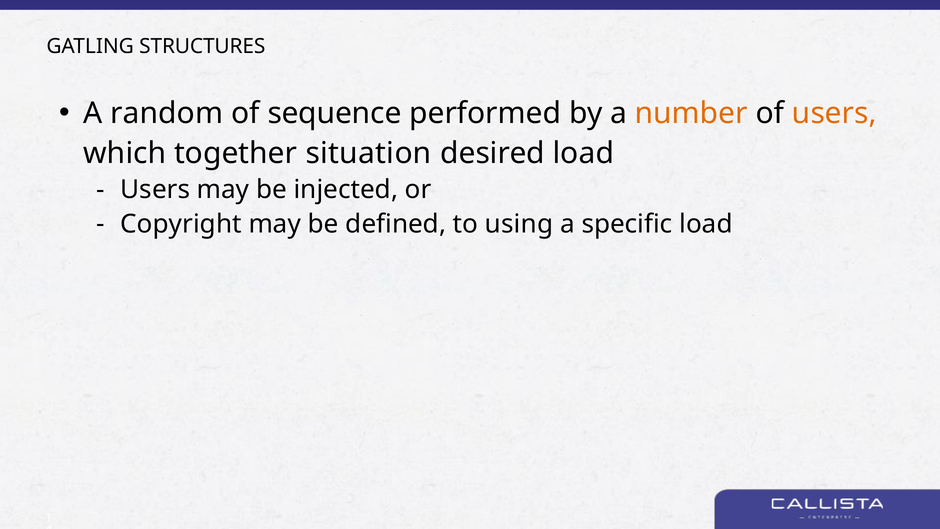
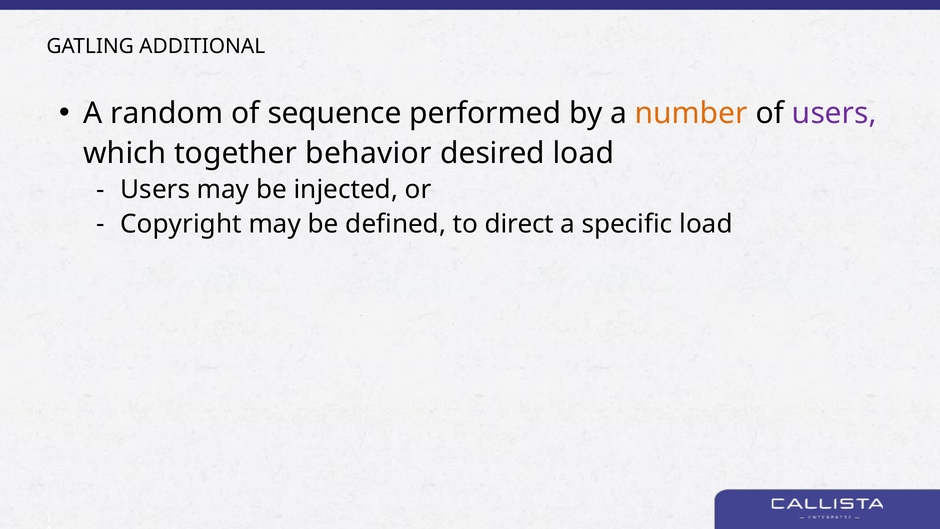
STRUCTURES: STRUCTURES -> ADDITIONAL (202, 46)
users colour: orange -> purple (834, 113)
situation: situation -> behavior (369, 153)
using: using -> direct (519, 224)
